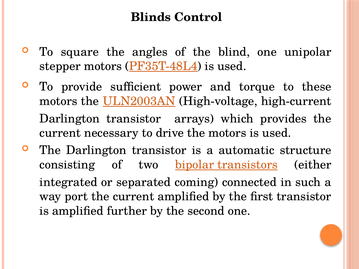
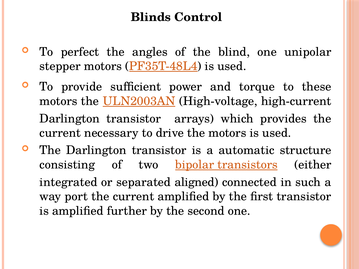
square: square -> perfect (80, 52)
coming: coming -> aligned (197, 182)
